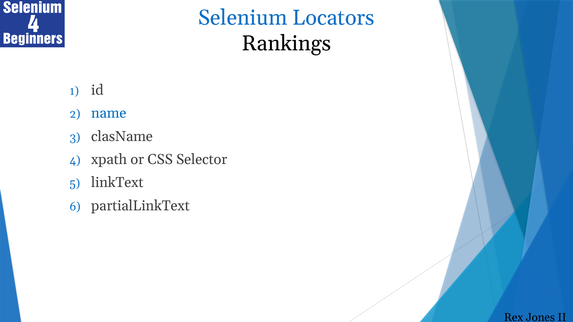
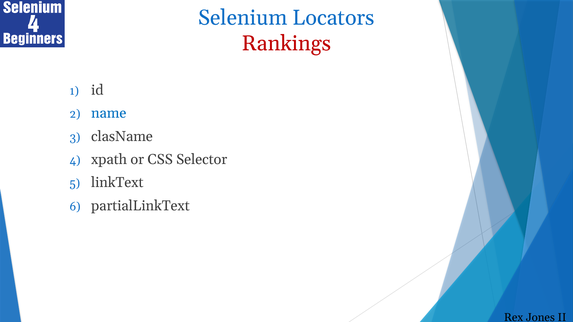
Rankings colour: black -> red (286, 43)
